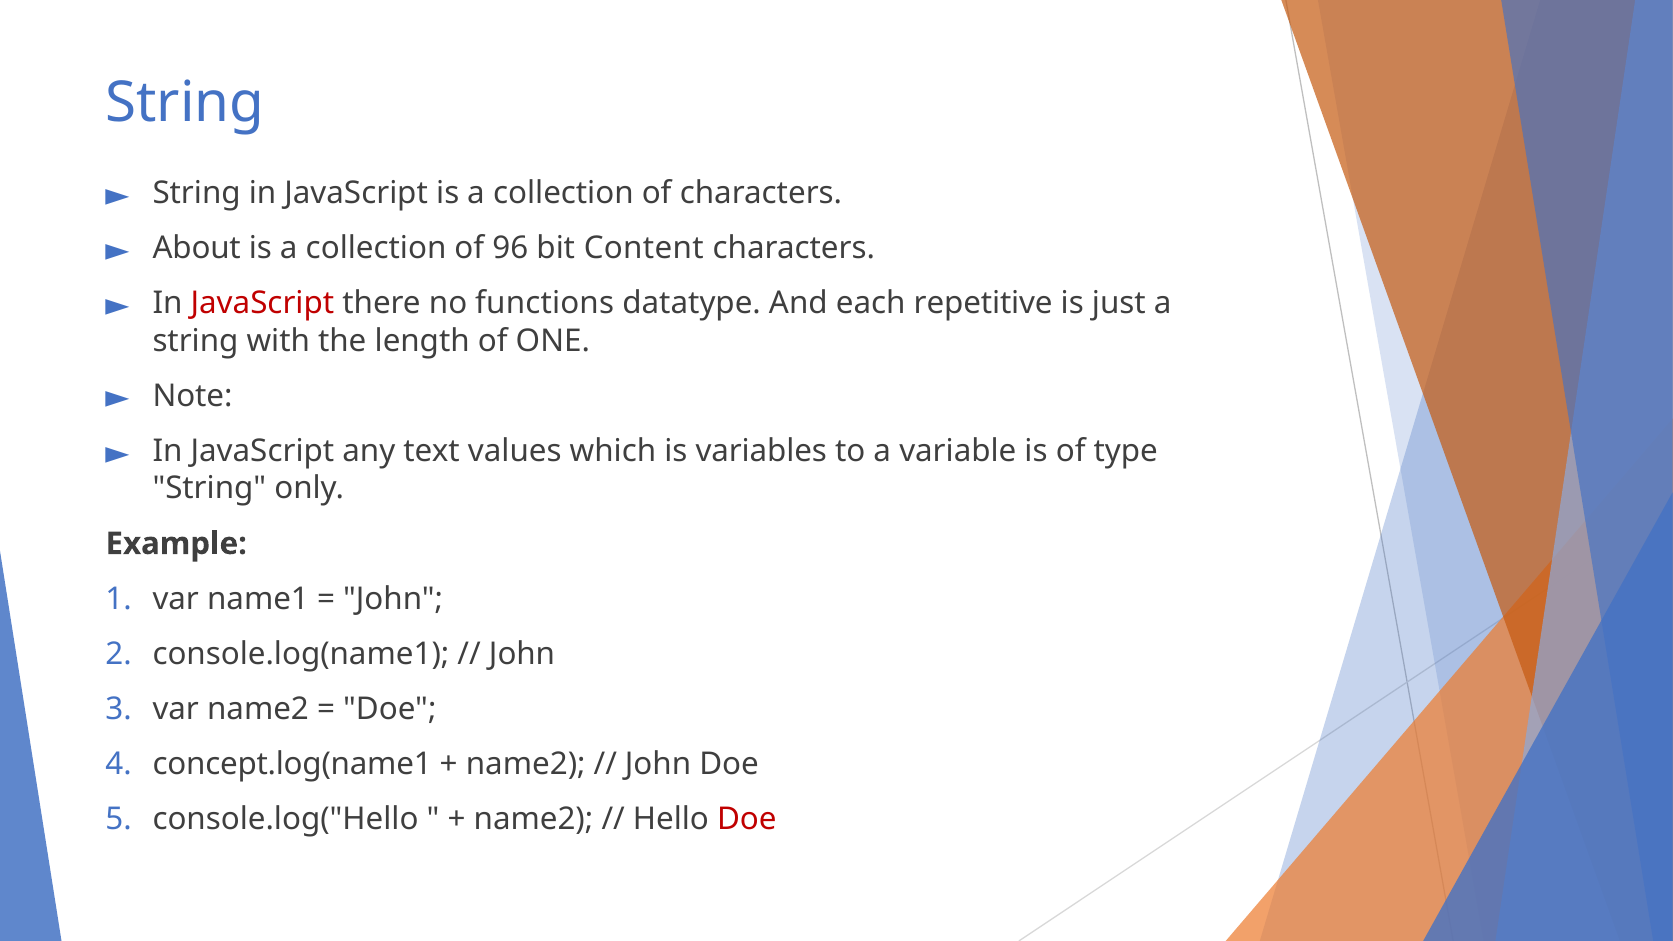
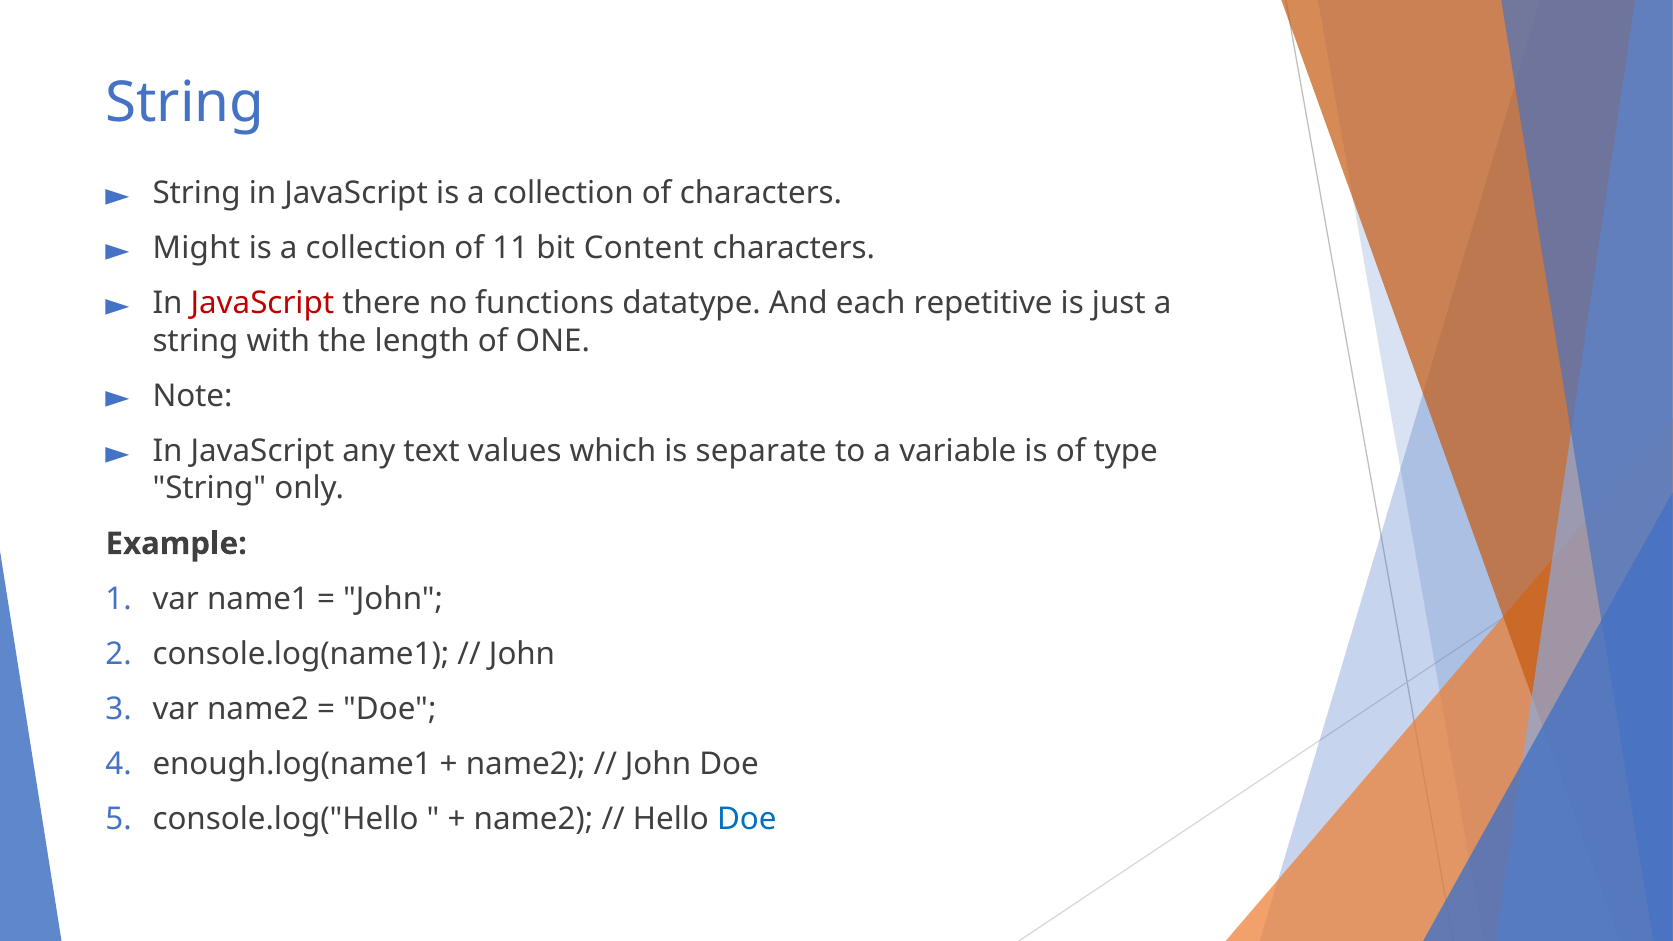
About: About -> Might (196, 248)
96: 96 -> 11 (510, 248)
variables: variables -> separate (761, 451)
concept.log(name1: concept.log(name1 -> enough.log(name1 (292, 764)
Doe colour: red -> blue (747, 819)
